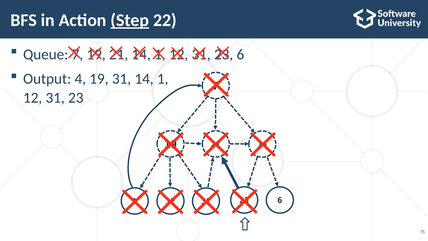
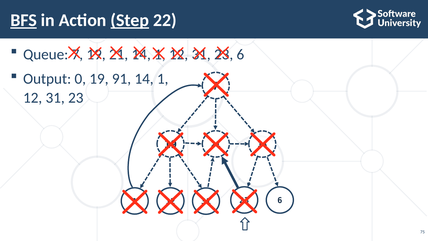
BFS underline: none -> present (24, 20)
4: 4 -> 0 (80, 79)
19 31: 31 -> 91 (122, 79)
